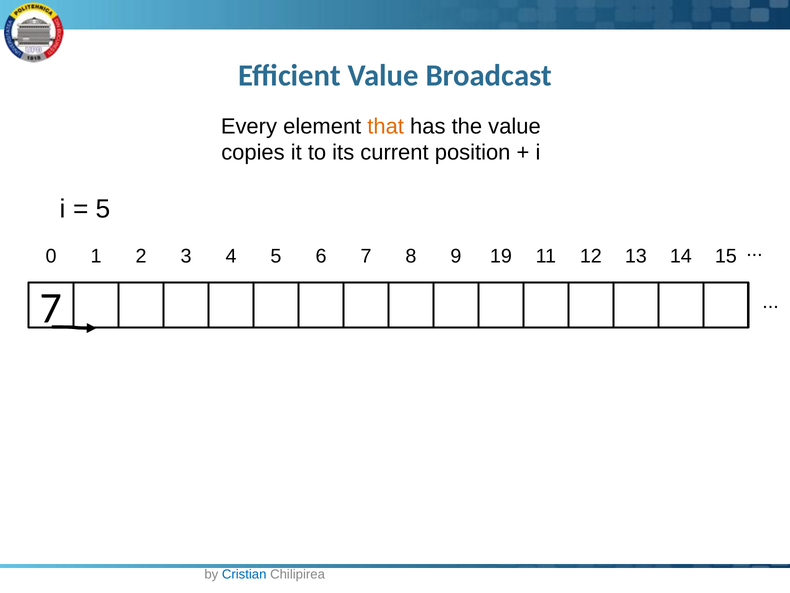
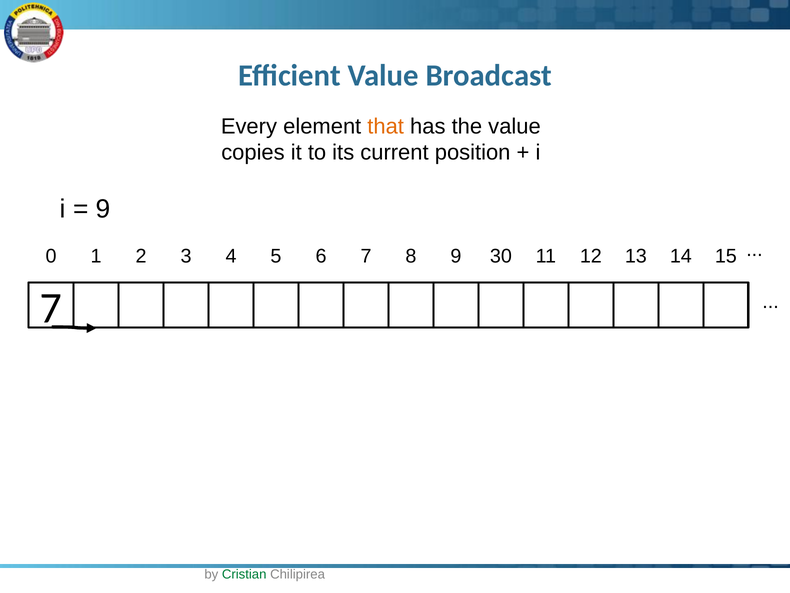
5: 5 -> 9 (103, 209)
19: 19 -> 30 (501, 256)
Cristian colour: blue -> green (244, 574)
